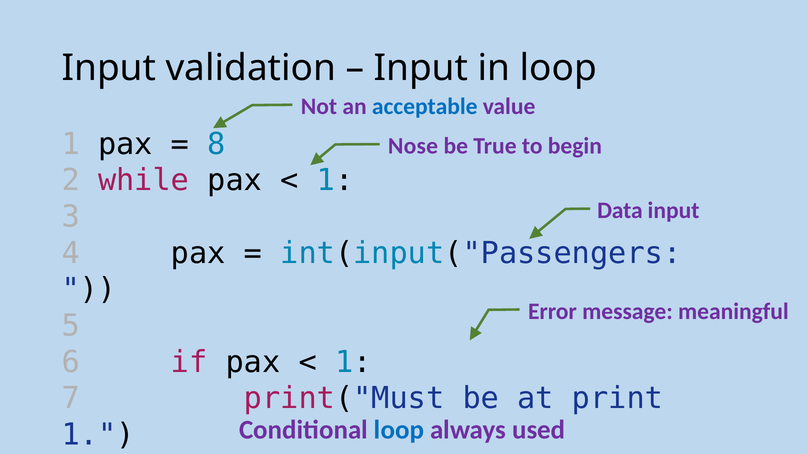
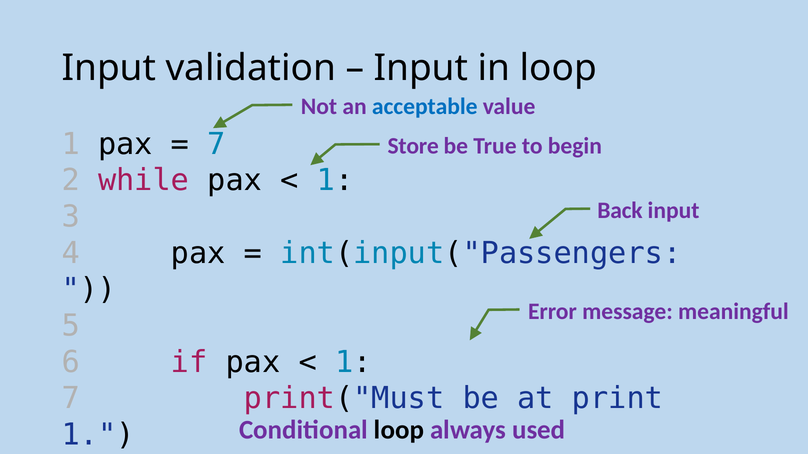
8: 8 -> 7 (217, 144)
Nose: Nose -> Store (413, 146)
Data: Data -> Back (620, 211)
loop colour: blue -> black (399, 430)
